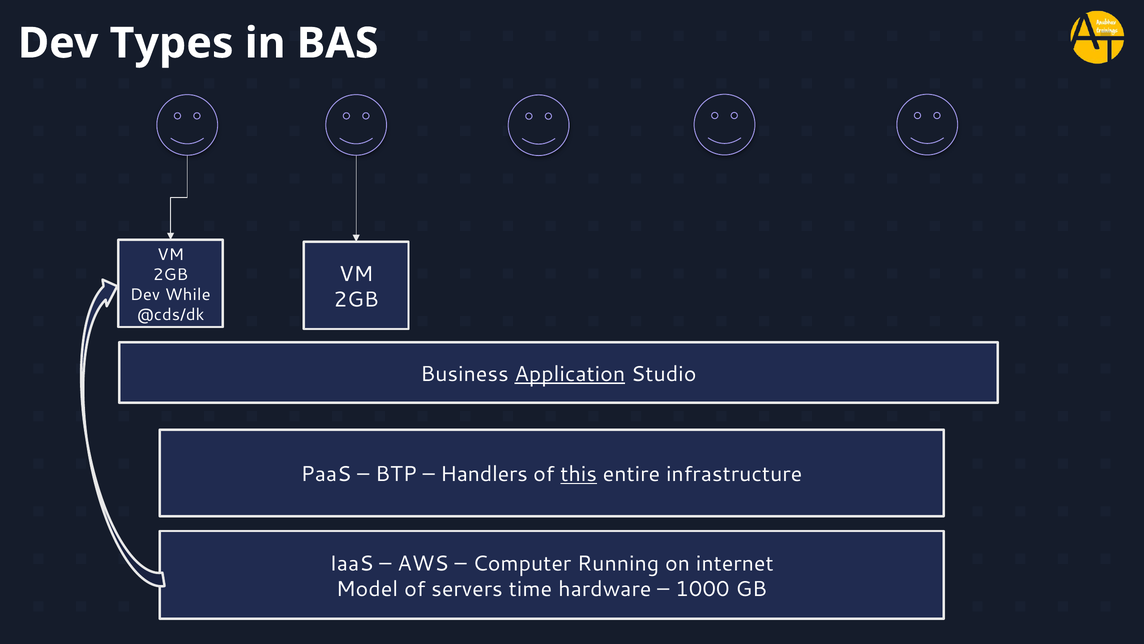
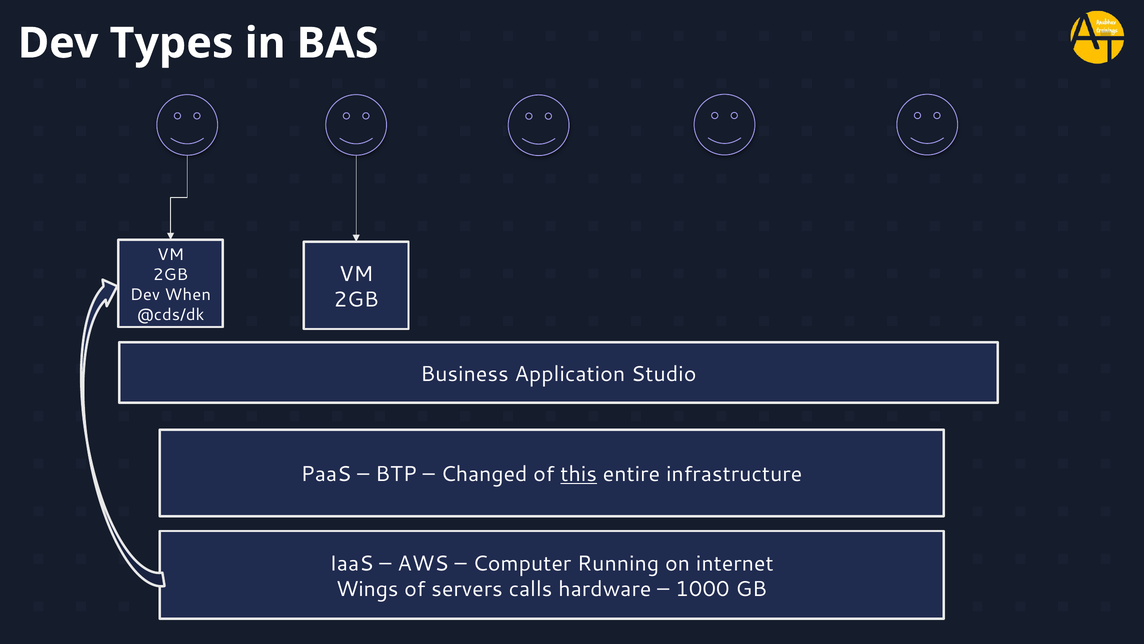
While: While -> When (188, 294)
Application underline: present -> none (570, 374)
Handlers: Handlers -> Changed (484, 474)
Model: Model -> Wings (367, 589)
time: time -> calls (530, 589)
